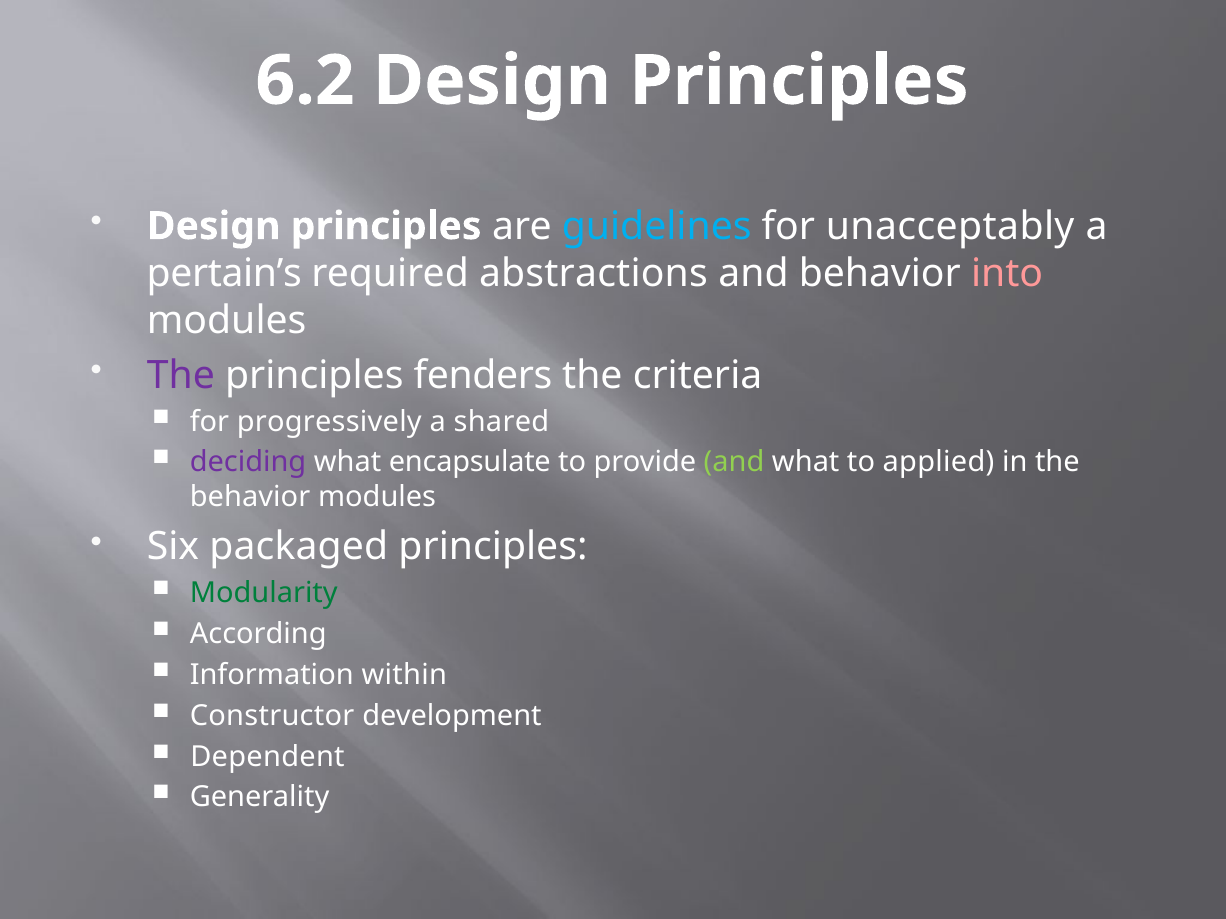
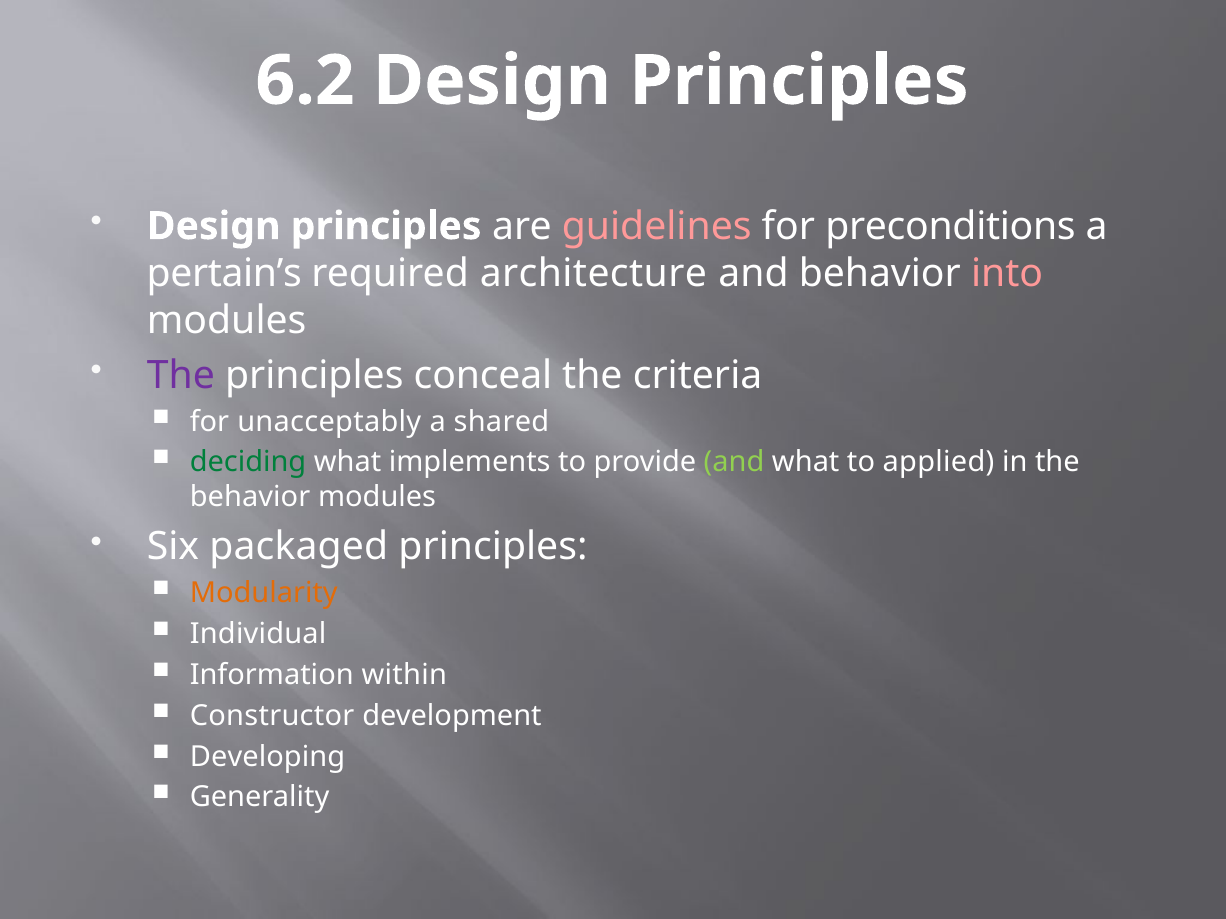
guidelines colour: light blue -> pink (657, 226)
unacceptably: unacceptably -> preconditions (950, 226)
abstractions: abstractions -> architecture (593, 273)
fenders: fenders -> conceal (483, 375)
progressively: progressively -> unacceptably (329, 422)
deciding colour: purple -> green (248, 463)
encapsulate: encapsulate -> implements (470, 463)
Modularity colour: green -> orange (264, 593)
According: According -> Individual (258, 634)
Dependent: Dependent -> Developing (268, 757)
